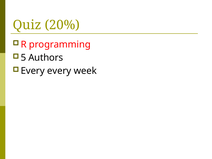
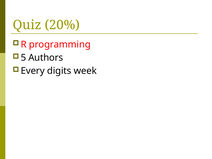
Every every: every -> digits (59, 71)
